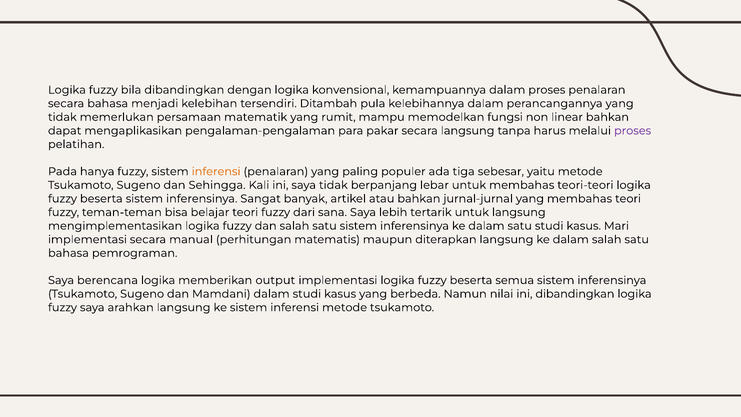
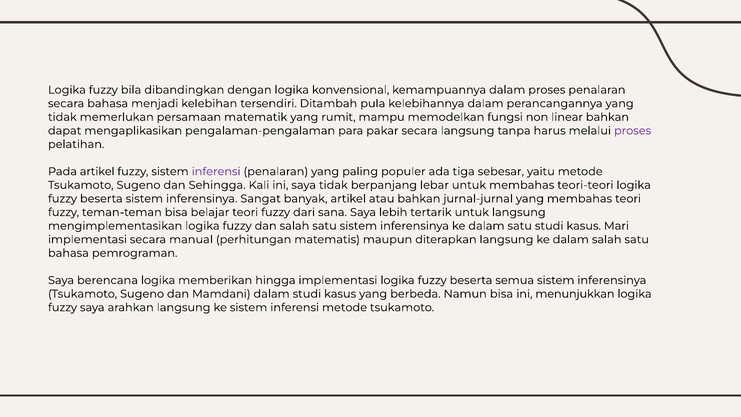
Pada hanya: hanya -> artikel (97, 171)
inferensi colour: orange -> purple (216, 171)
output: output -> hingga (275, 280)
Namun nilai: nilai -> bisa (501, 294)
ini dibandingkan: dibandingkan -> menunjukkan (575, 294)
